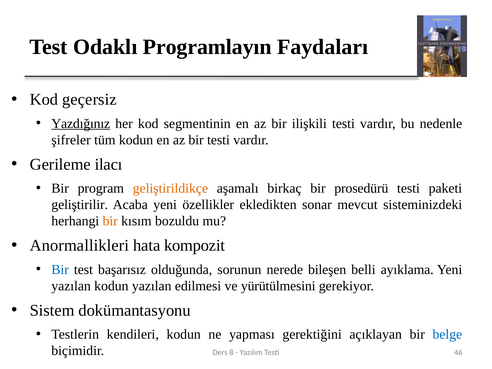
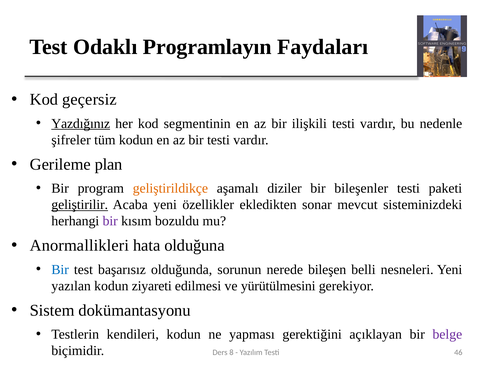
ilacı: ilacı -> plan (109, 164)
birkaç: birkaç -> diziler (285, 188)
prosedürü: prosedürü -> bileşenler (361, 188)
geliştirilir underline: none -> present (80, 205)
bir colour: orange -> purple (110, 221)
kompozit: kompozit -> olduğuna (195, 246)
ayıklama: ayıklama -> nesneleri (407, 270)
kodun yazılan: yazılan -> ziyareti (152, 286)
belge colour: blue -> purple (447, 334)
